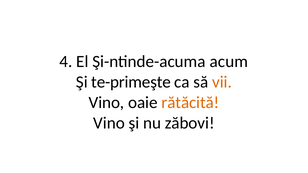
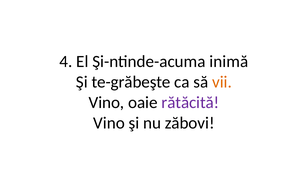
acum: acum -> inimă (229, 62)
te-primeşte: te-primeşte -> te-grăbeşte (131, 82)
rătăcită colour: orange -> purple (190, 103)
